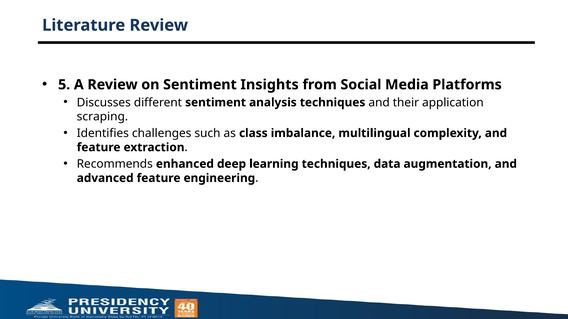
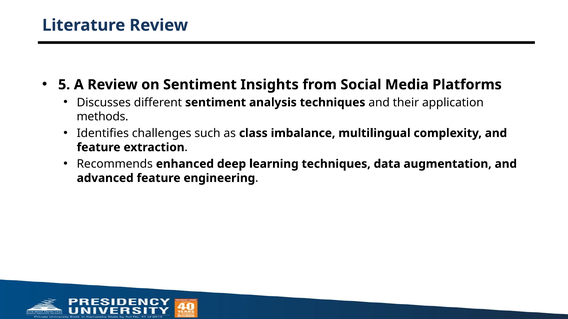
scraping: scraping -> methods (102, 117)
